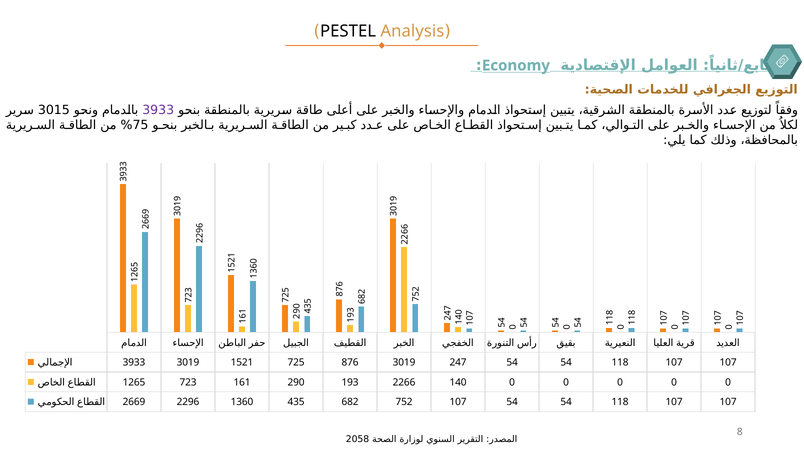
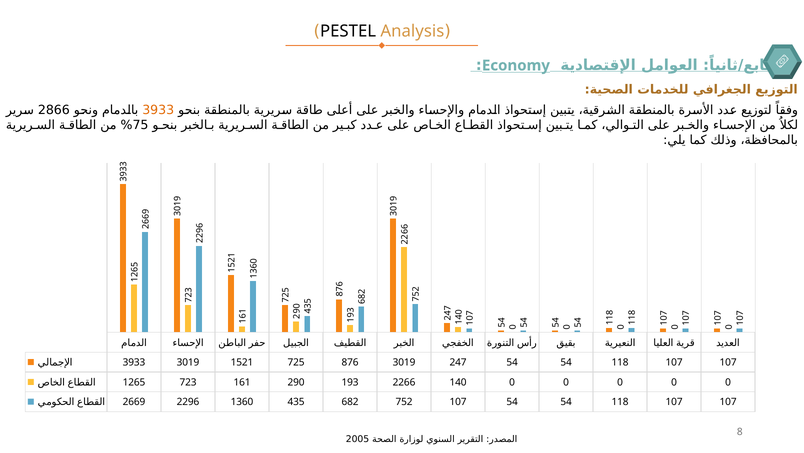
3015: 3015 -> 2866 (54, 110)
3933 colour: purple -> orange (158, 110)
2058: 2058 -> 2005 (357, 439)
